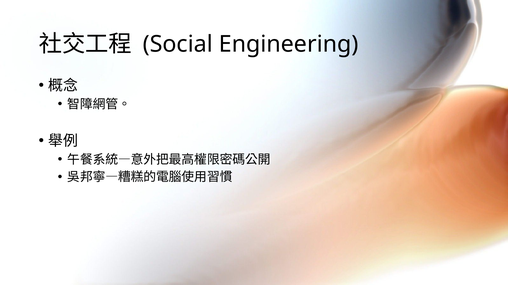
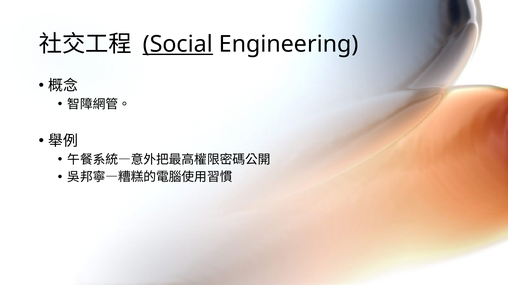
Social underline: none -> present (178, 44)
